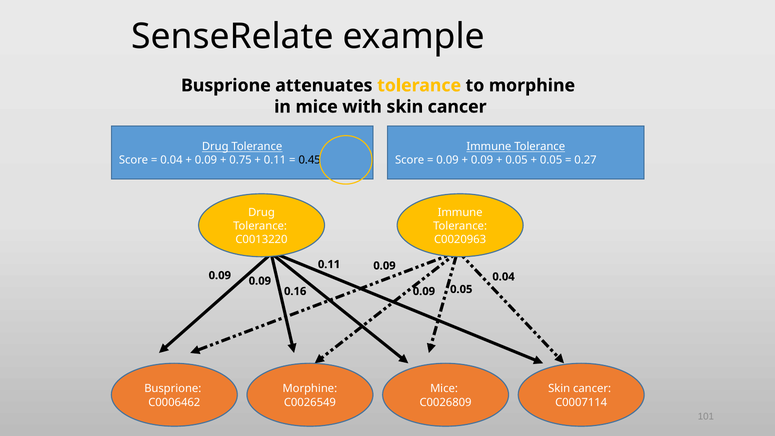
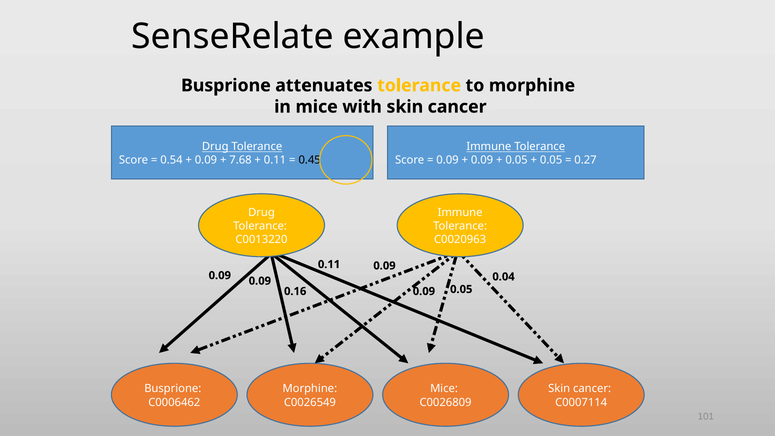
0.04: 0.04 -> 0.54 (171, 160)
0.75: 0.75 -> 7.68 (240, 160)
